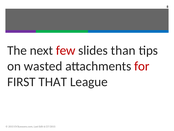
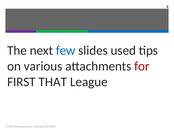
few colour: red -> blue (66, 50)
than: than -> used (123, 50)
wasted: wasted -> various (43, 66)
